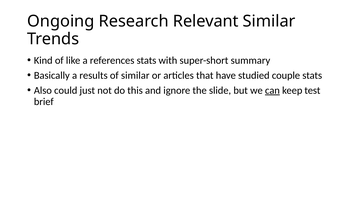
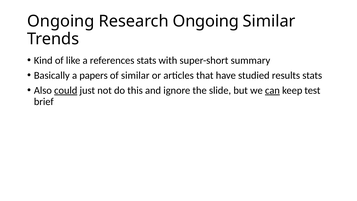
Research Relevant: Relevant -> Ongoing (206, 21)
results: results -> papers (94, 75)
couple: couple -> results (286, 75)
could underline: none -> present (66, 90)
